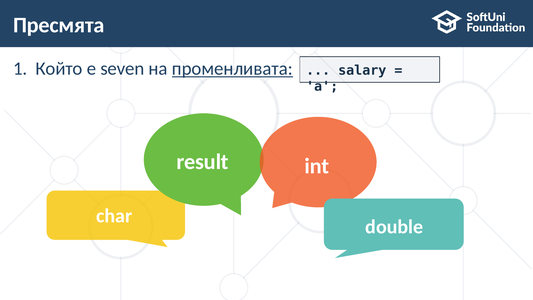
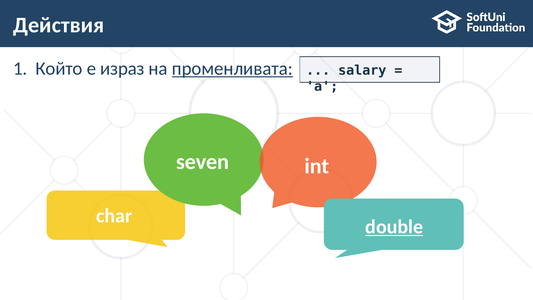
Пресмята: Пресмята -> Действия (59, 25)
seven: seven -> израз (122, 69)
result: result -> seven (203, 162)
double underline: none -> present (394, 227)
